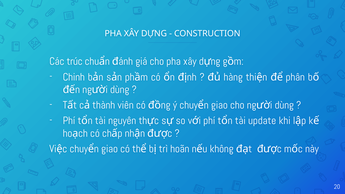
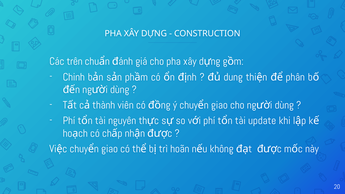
trúc: trúc -> trên (75, 62)
hàng: hàng -> dung (233, 77)
